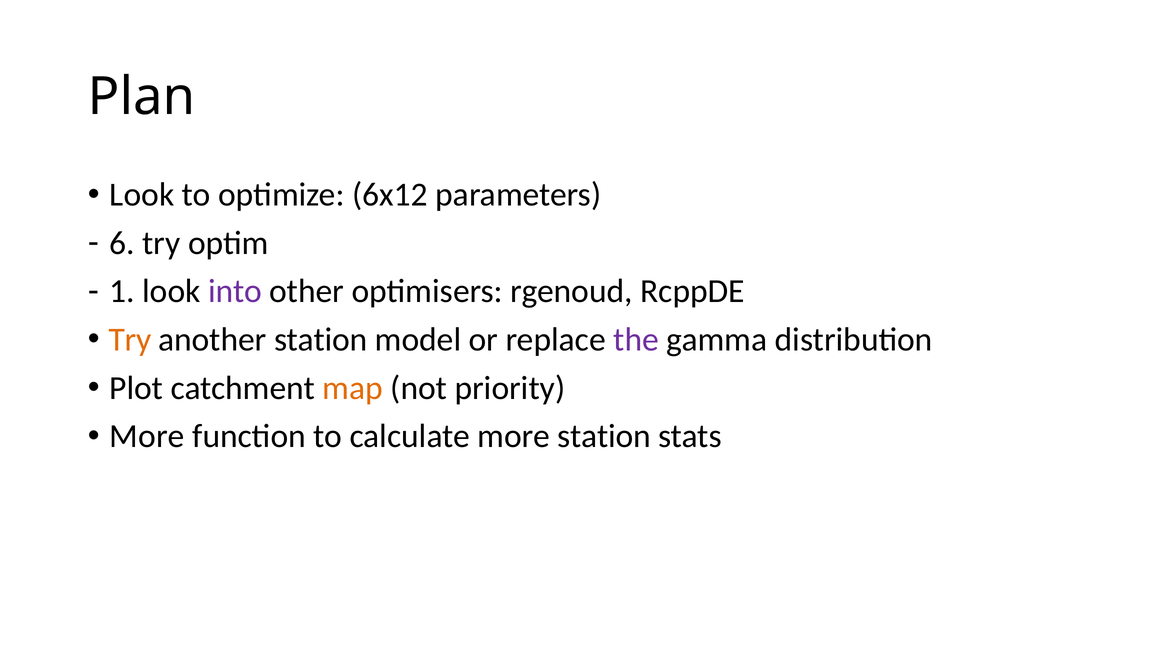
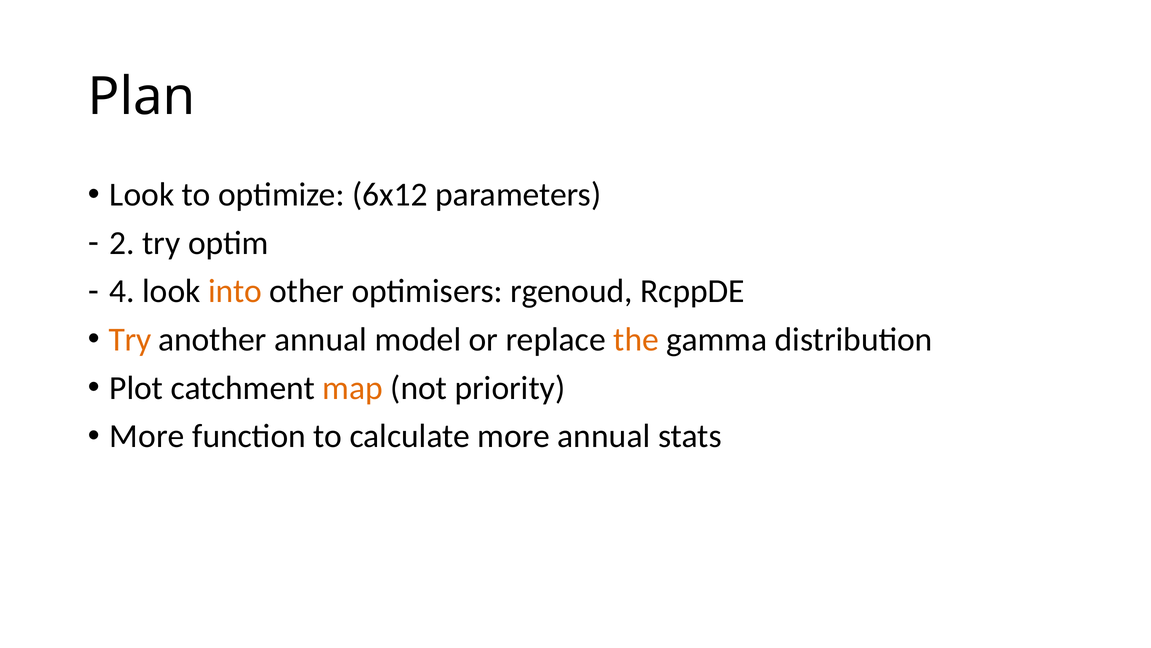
6: 6 -> 2 (122, 243)
1: 1 -> 4 (122, 291)
into colour: purple -> orange (235, 291)
another station: station -> annual (321, 339)
the colour: purple -> orange (636, 339)
more station: station -> annual (604, 436)
